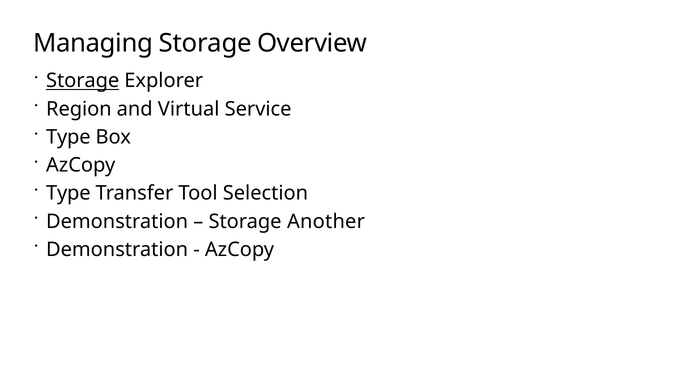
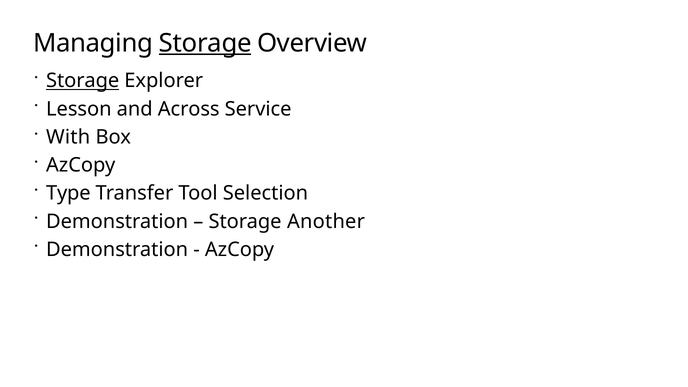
Storage underline: none -> present (205, 43)
Region: Region -> Lesson (79, 109)
Virtual: Virtual -> Across (189, 109)
Type: Type -> With (68, 137)
